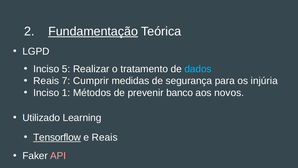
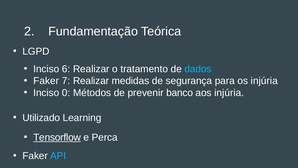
Fundamentação underline: present -> none (93, 31)
5: 5 -> 6 (66, 69)
Reais: Reais -> Faker (46, 81)
7 Cumprir: Cumprir -> Realizar (91, 81)
1: 1 -> 0 (66, 93)
aos novos: novos -> injúria (229, 93)
e Reais: Reais -> Perca (105, 137)
API colour: pink -> light blue (58, 156)
